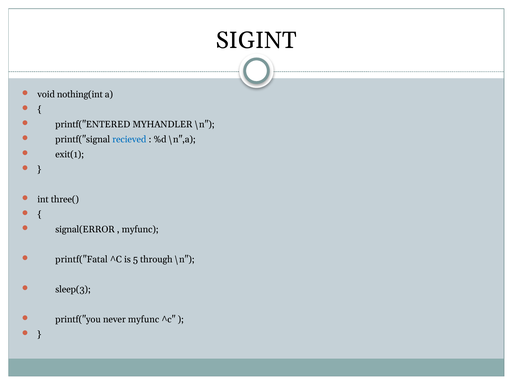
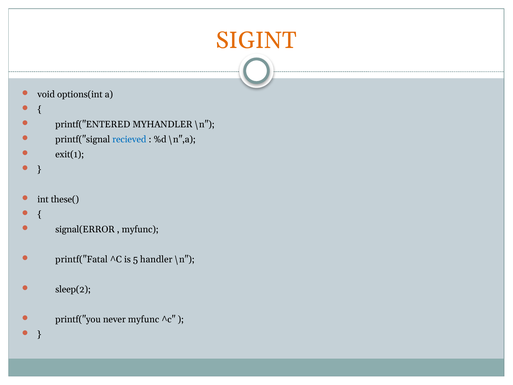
SIGINT colour: black -> orange (256, 40)
nothing(int: nothing(int -> options(int (80, 94)
three(: three( -> these( (65, 199)
through: through -> handler (156, 259)
sleep(3: sleep(3 -> sleep(2 (73, 289)
